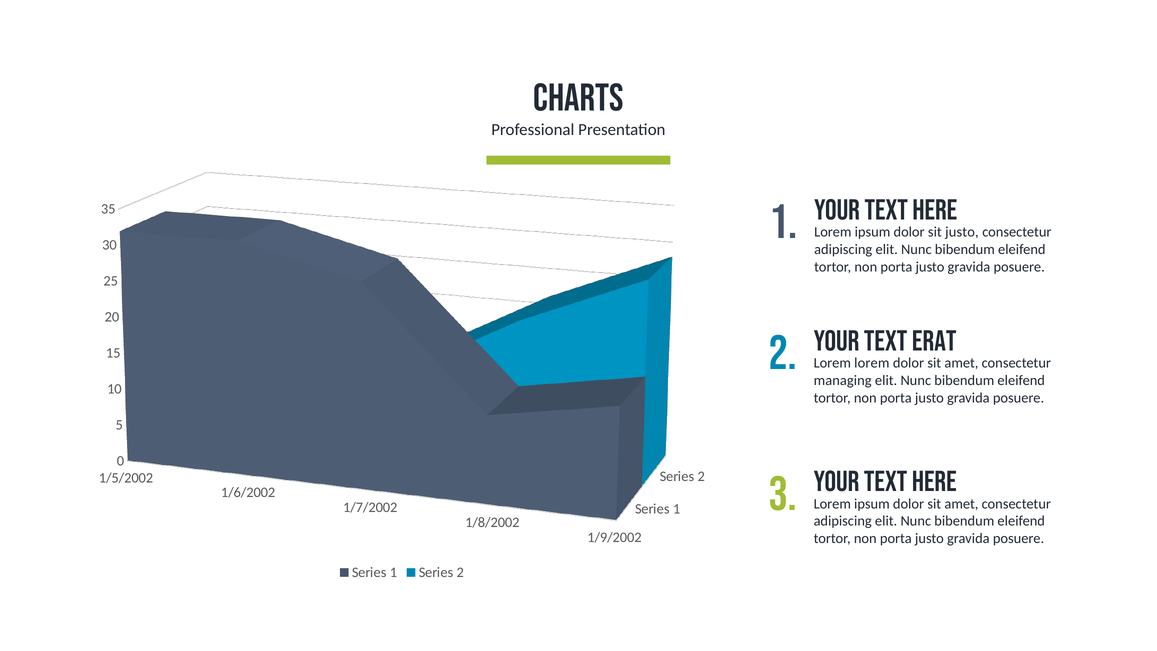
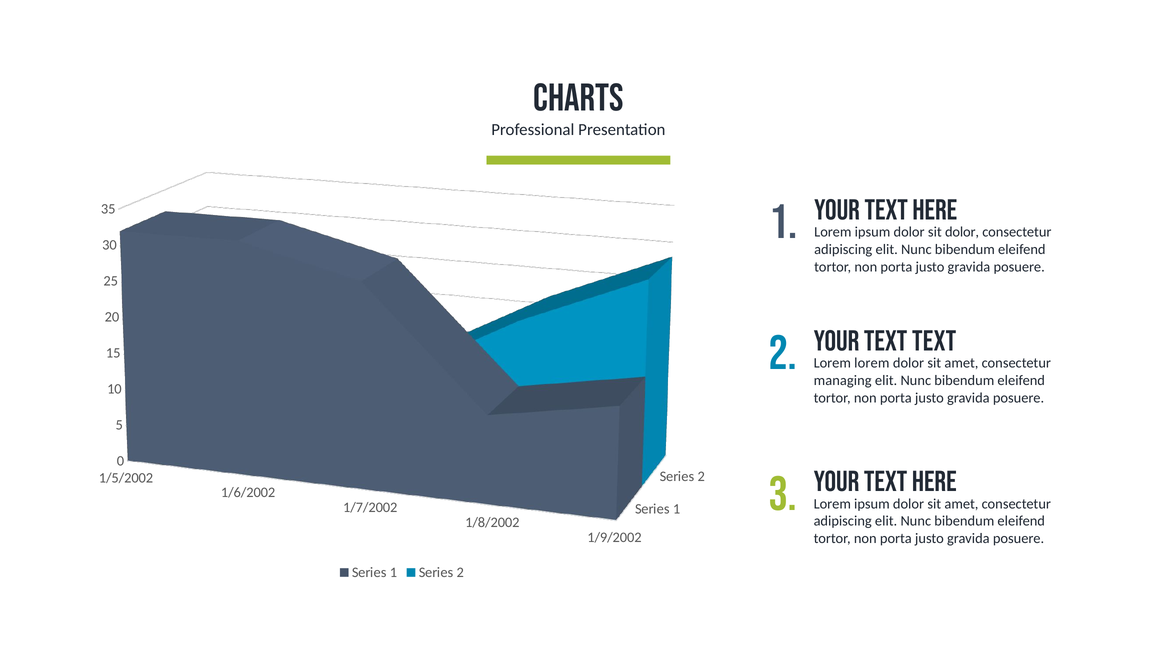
sit justo: justo -> dolor (962, 232)
text erat: erat -> text (934, 341)
